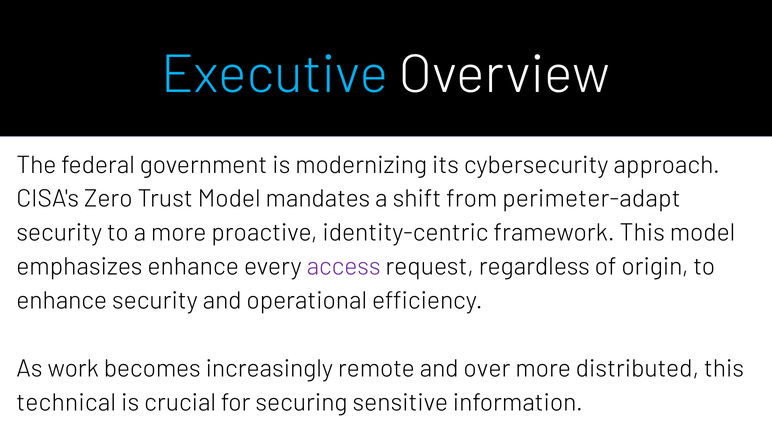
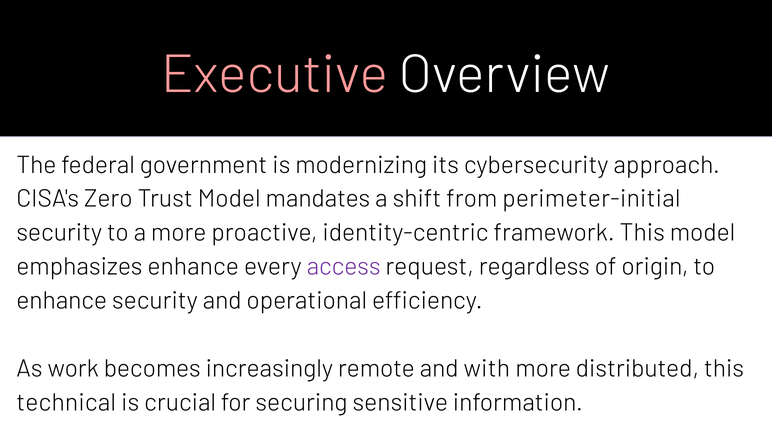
Executive colour: light blue -> pink (275, 75)
perimeter-adapt: perimeter-adapt -> perimeter-initial (591, 199)
over: over -> with (487, 369)
